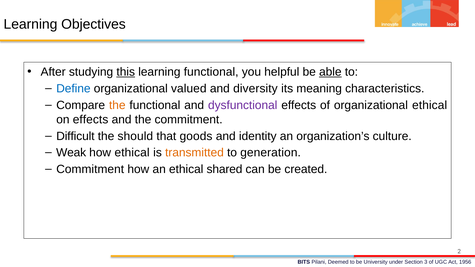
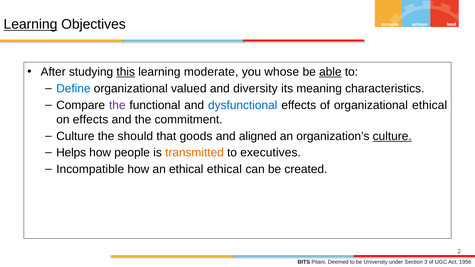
Learning underline: none -> present (30, 24)
learning functional: functional -> moderate (211, 72)
helpful: helpful -> whose (282, 72)
the colour: orange -> purple (117, 105)
dysfunctional colour: purple -> blue (243, 105)
Difficult: Difficult -> Culture (75, 136)
identity: identity -> aligned (258, 136)
culture underline: none -> present (392, 136)
Weak: Weak -> Helps (71, 153)
how ethical: ethical -> people (132, 153)
generation: generation -> executives (271, 153)
Commitment: Commitment -> Incompatible (90, 169)
ethical shared: shared -> ethical (224, 169)
